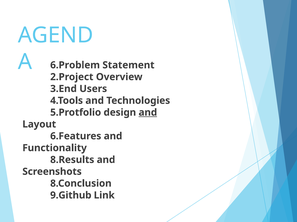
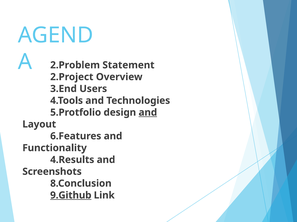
6.Problem: 6.Problem -> 2.Problem (75, 65)
8.Results: 8.Results -> 4.Results (72, 160)
9.Github underline: none -> present (71, 196)
